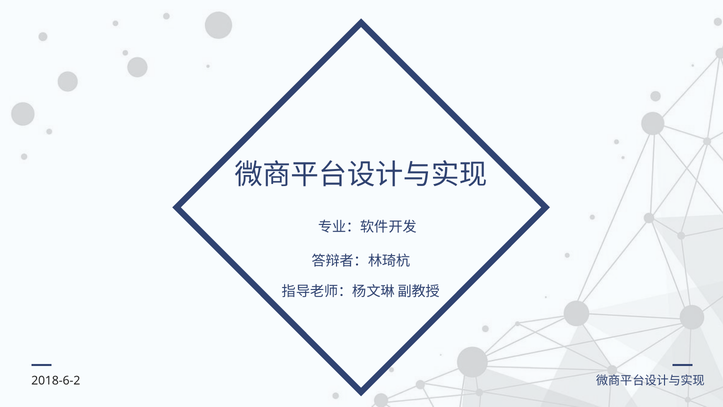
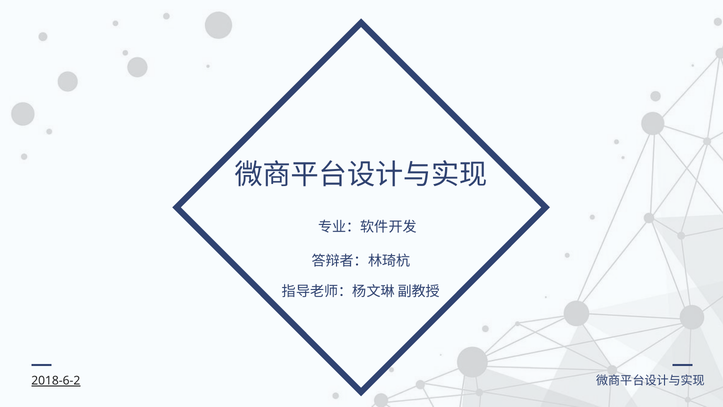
2018-6-2 underline: none -> present (56, 381)
